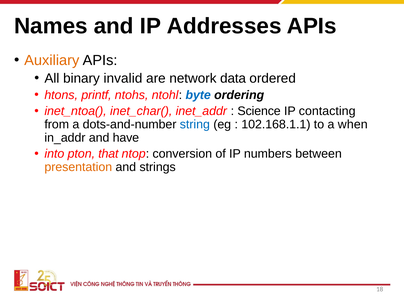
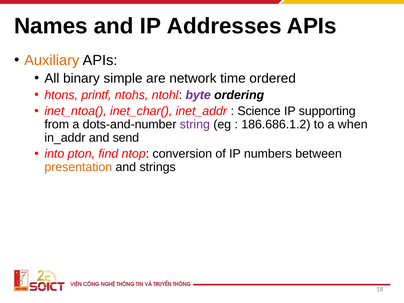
invalid: invalid -> simple (123, 78)
data: data -> time (233, 78)
byte colour: blue -> purple (198, 95)
contacting: contacting -> supporting (327, 111)
string colour: blue -> purple (195, 124)
102.168.1.1: 102.168.1.1 -> 186.686.1.2 (276, 124)
have: have -> send (126, 138)
that: that -> find (108, 154)
